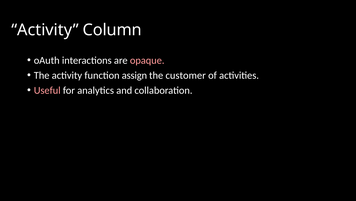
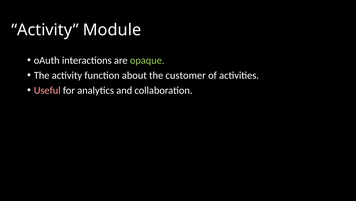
Column: Column -> Module (112, 30)
opaque colour: pink -> light green (147, 60)
assign: assign -> about (134, 75)
